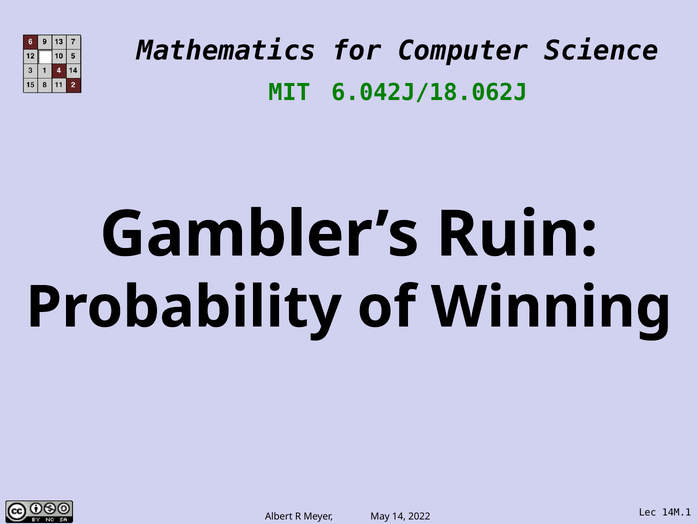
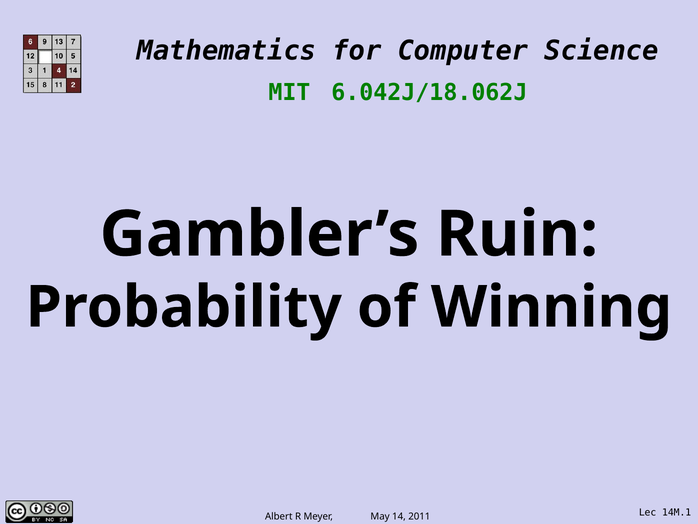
2022: 2022 -> 2011 (419, 516)
